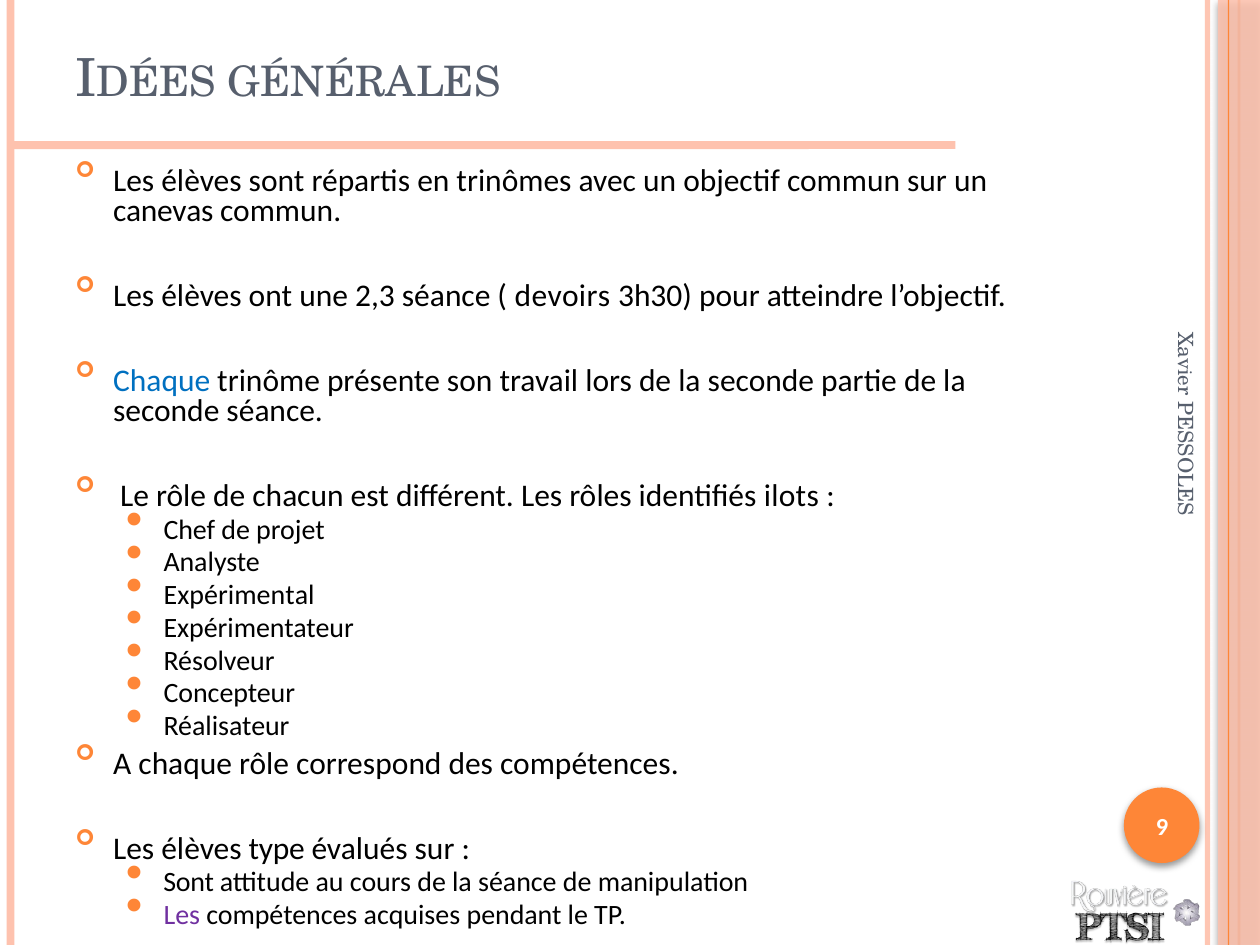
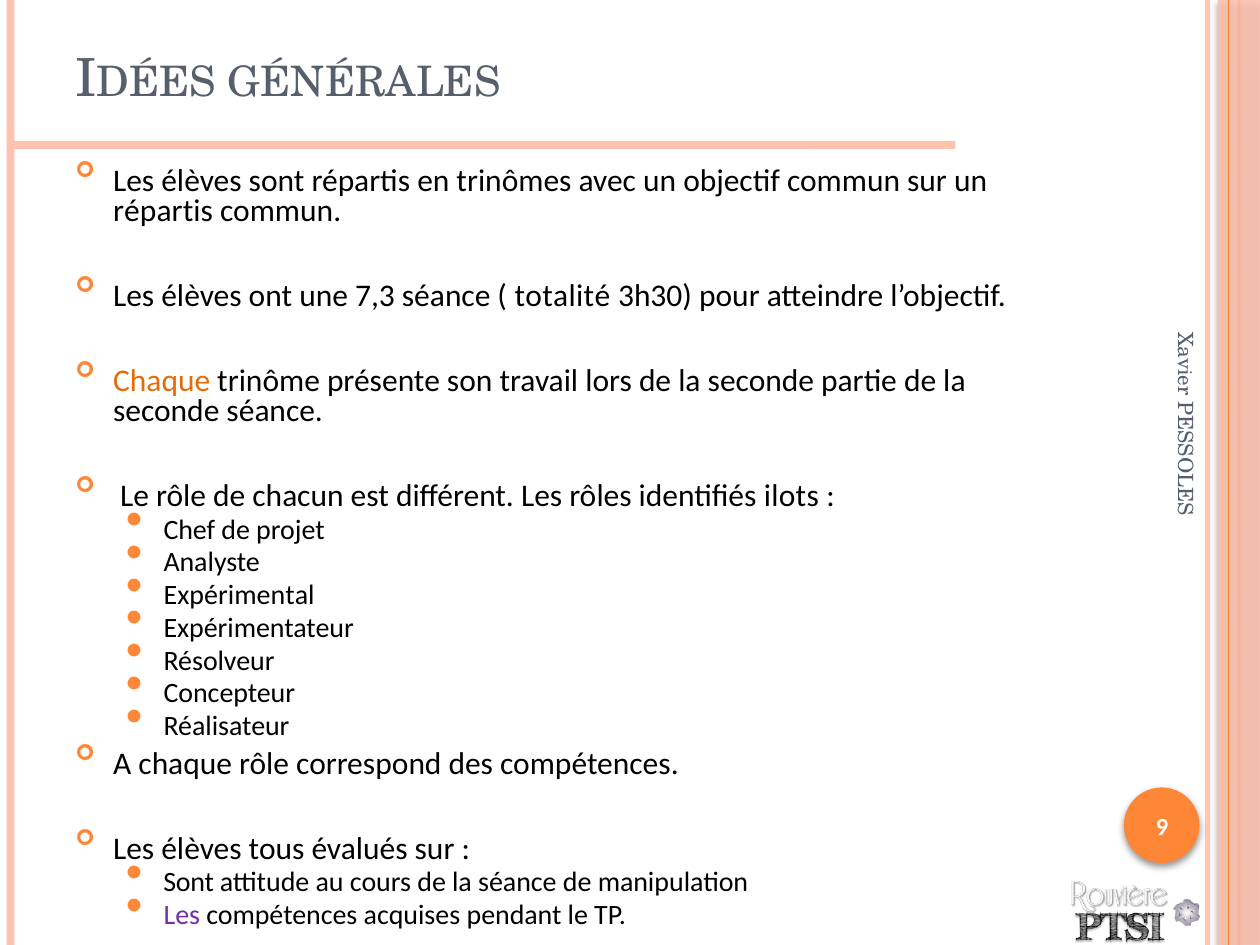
canevas: canevas -> répartis (163, 211)
2,3: 2,3 -> 7,3 (375, 296)
devoirs: devoirs -> totalité (562, 296)
Chaque colour: blue -> orange (162, 381)
type: type -> tous (277, 849)
